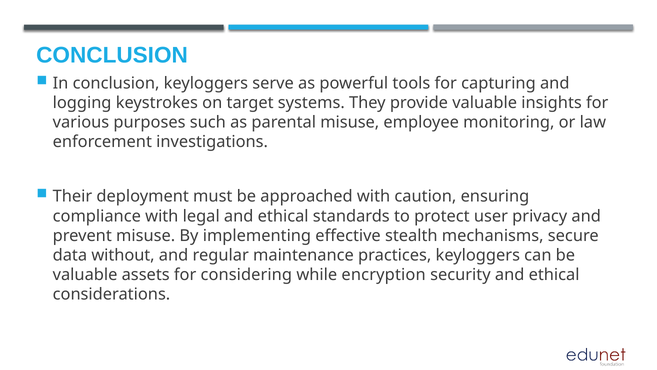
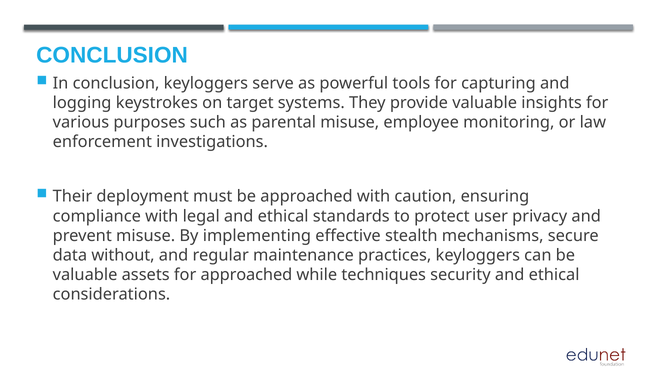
for considering: considering -> approached (246, 274)
encryption: encryption -> techniques (384, 274)
